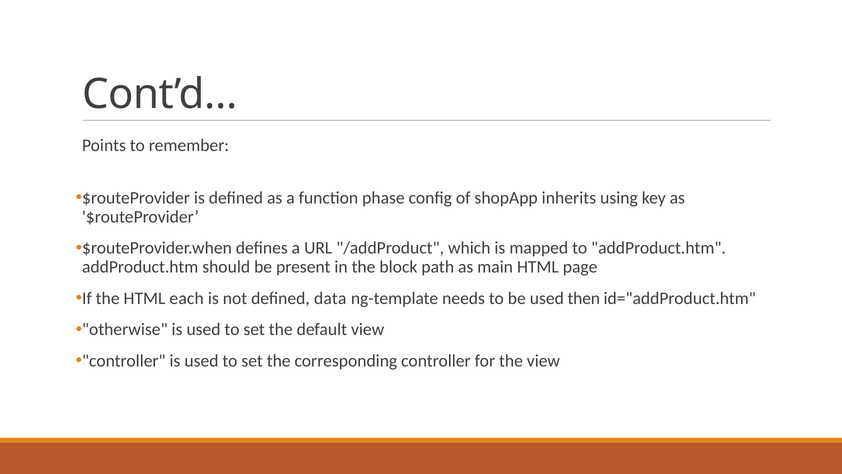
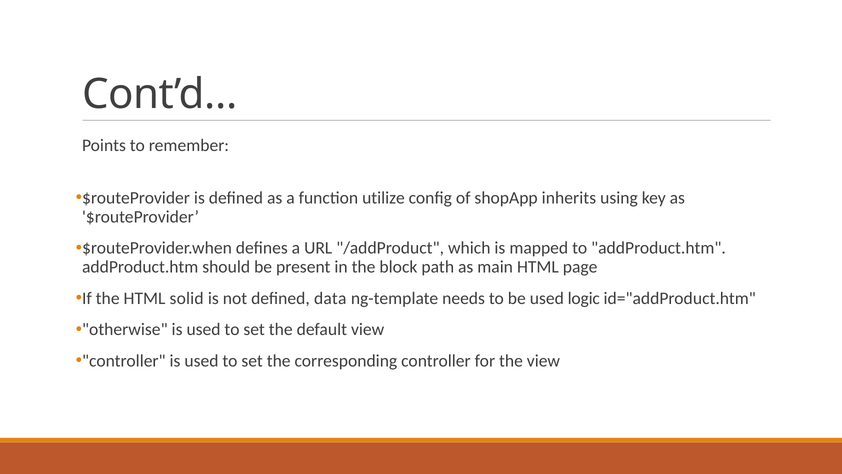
phase: phase -> utilize (383, 198)
each: each -> solid (187, 298)
then: then -> logic (584, 298)
